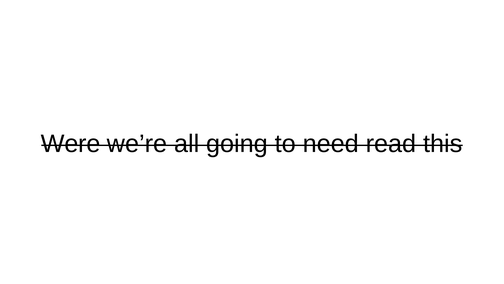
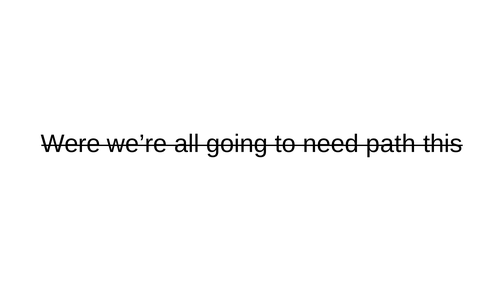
read: read -> path (391, 143)
